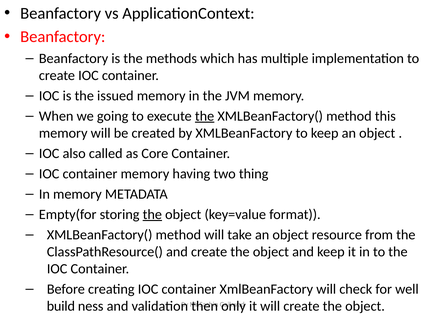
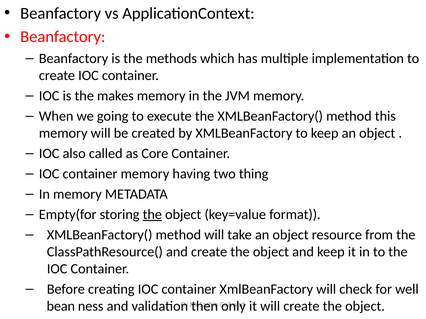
issued: issued -> makes (115, 96)
the underline: present -> none (205, 116)
build: build -> bean (61, 307)
